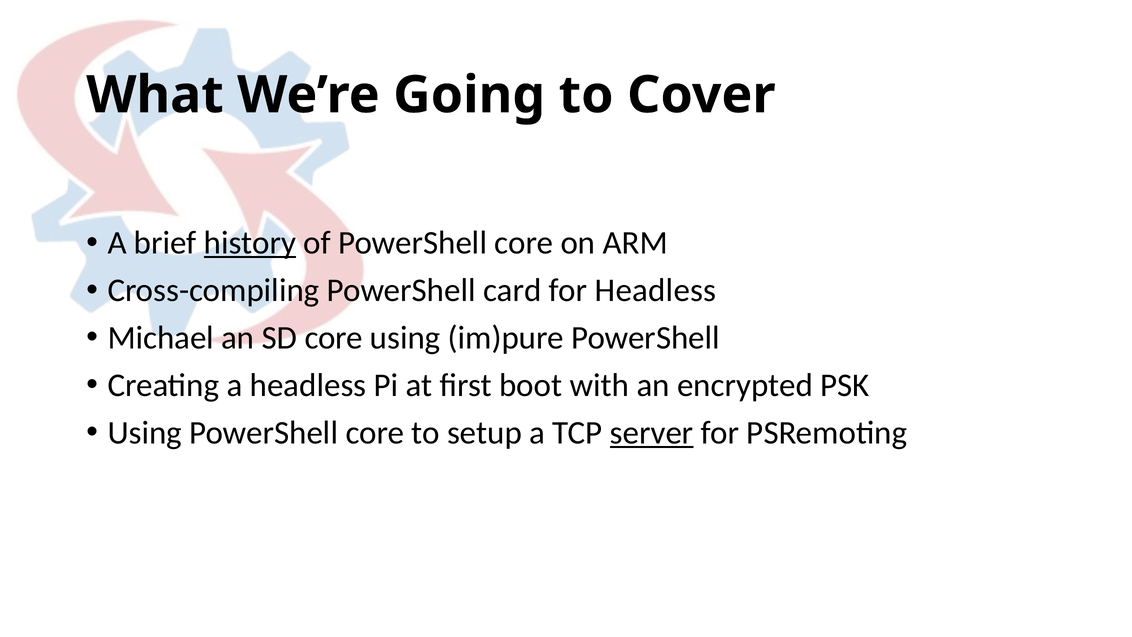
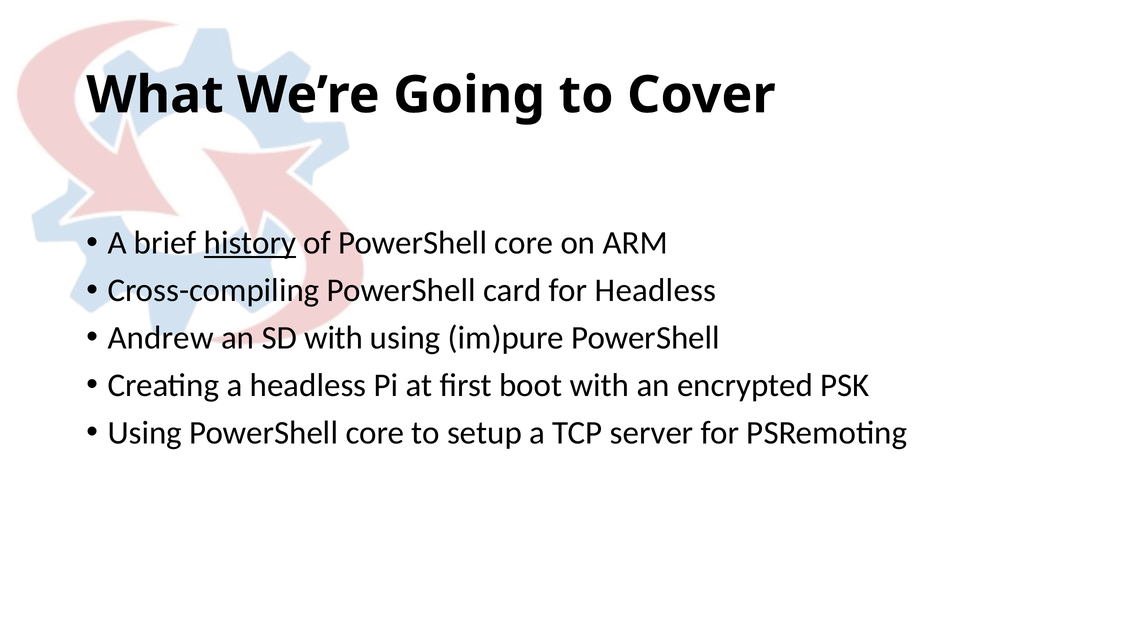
Michael: Michael -> Andrew (161, 338)
SD core: core -> with (334, 338)
server underline: present -> none (652, 433)
